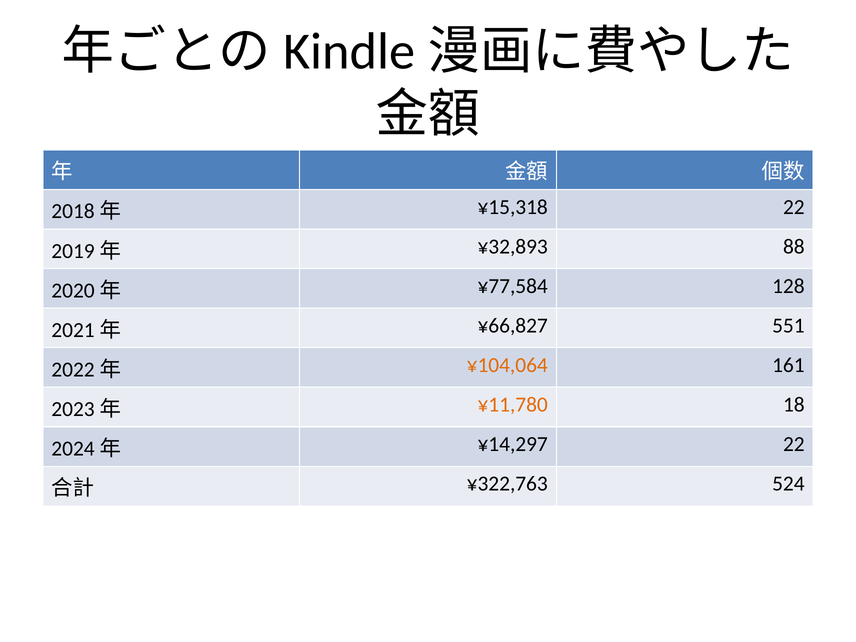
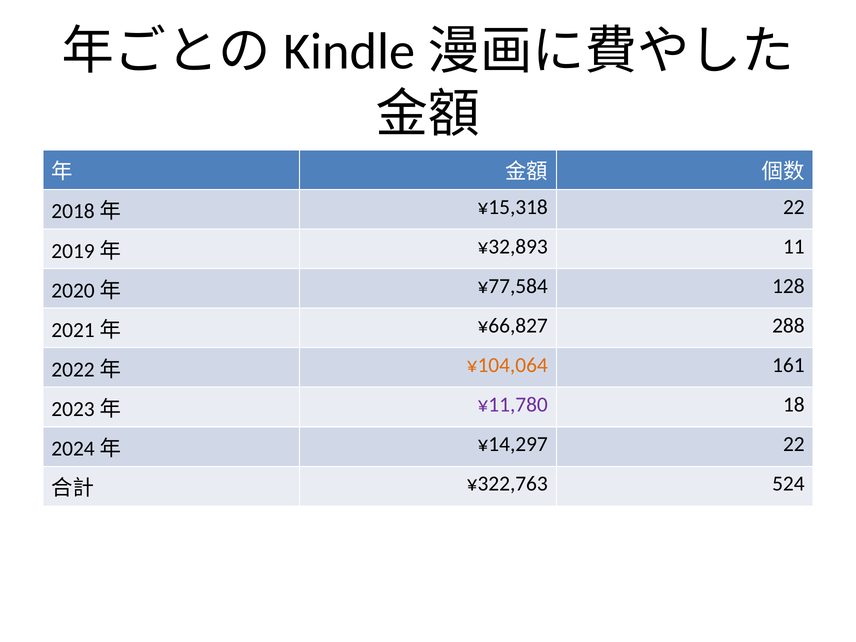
88: 88 -> 11 (794, 247)
551: 551 -> 288 (788, 326)
¥11,780 colour: orange -> purple (513, 405)
